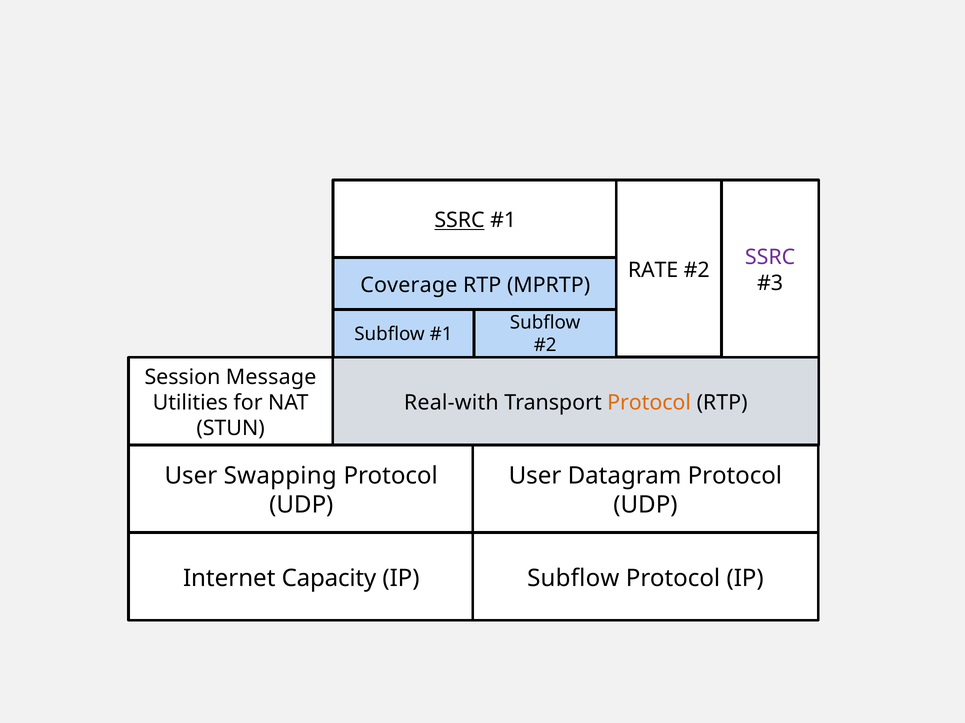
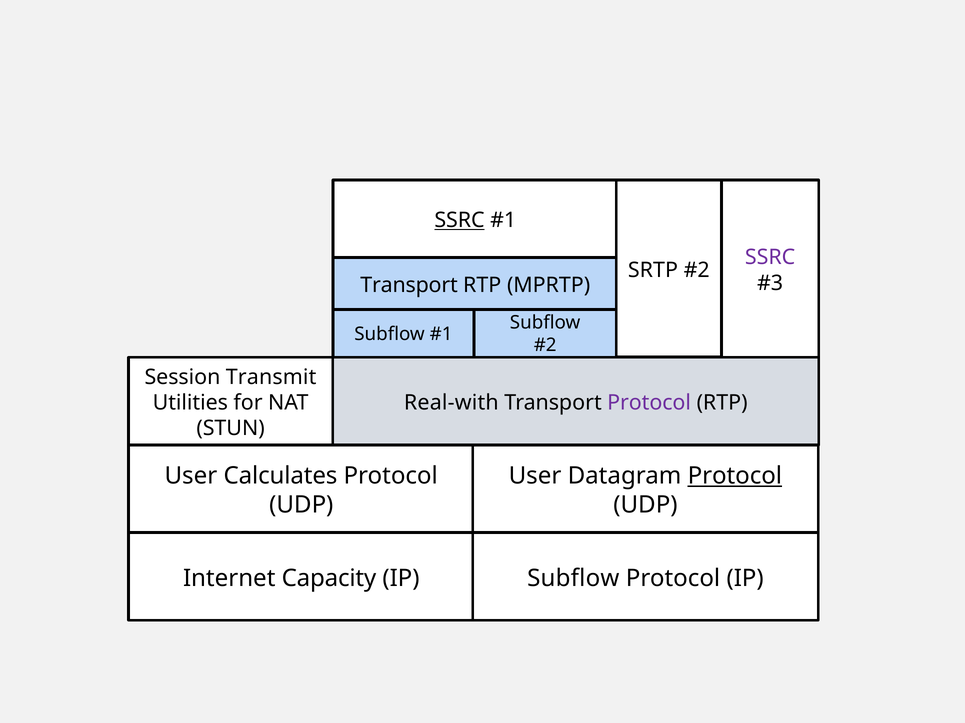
RATE: RATE -> SRTP (653, 270)
Coverage: Coverage -> Transport (409, 285)
Message: Message -> Transmit (271, 377)
Protocol colour: orange -> purple (649, 403)
Swapping: Swapping -> Calculates (280, 476)
Protocol underline: none -> present (735, 476)
